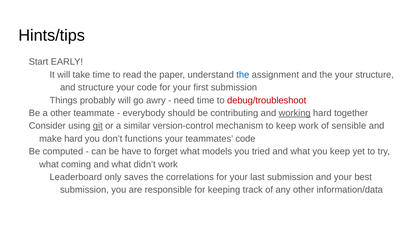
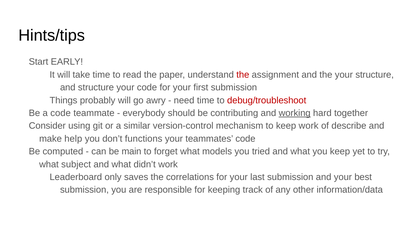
the colour: blue -> red (243, 75)
a other: other -> code (61, 113)
git underline: present -> none (98, 126)
sensible: sensible -> describe (349, 126)
make hard: hard -> help (73, 138)
have: have -> main (131, 151)
coming: coming -> subject (76, 164)
